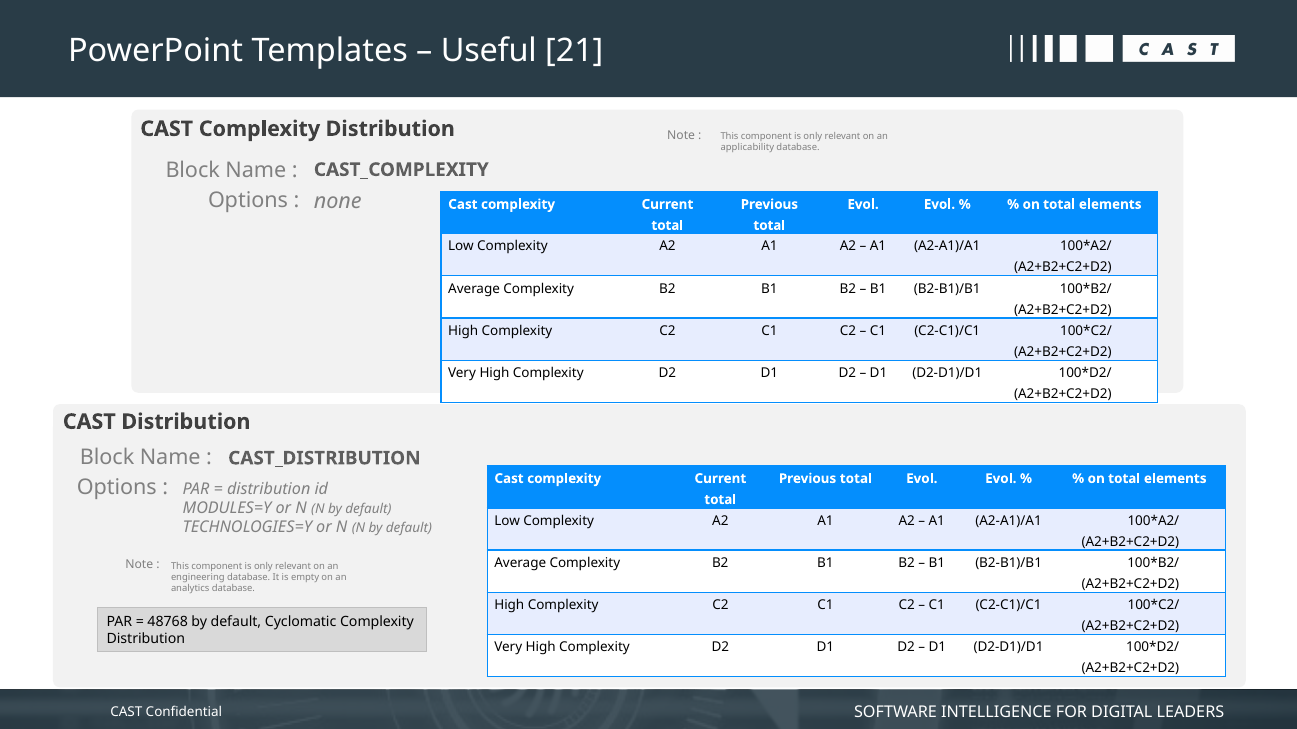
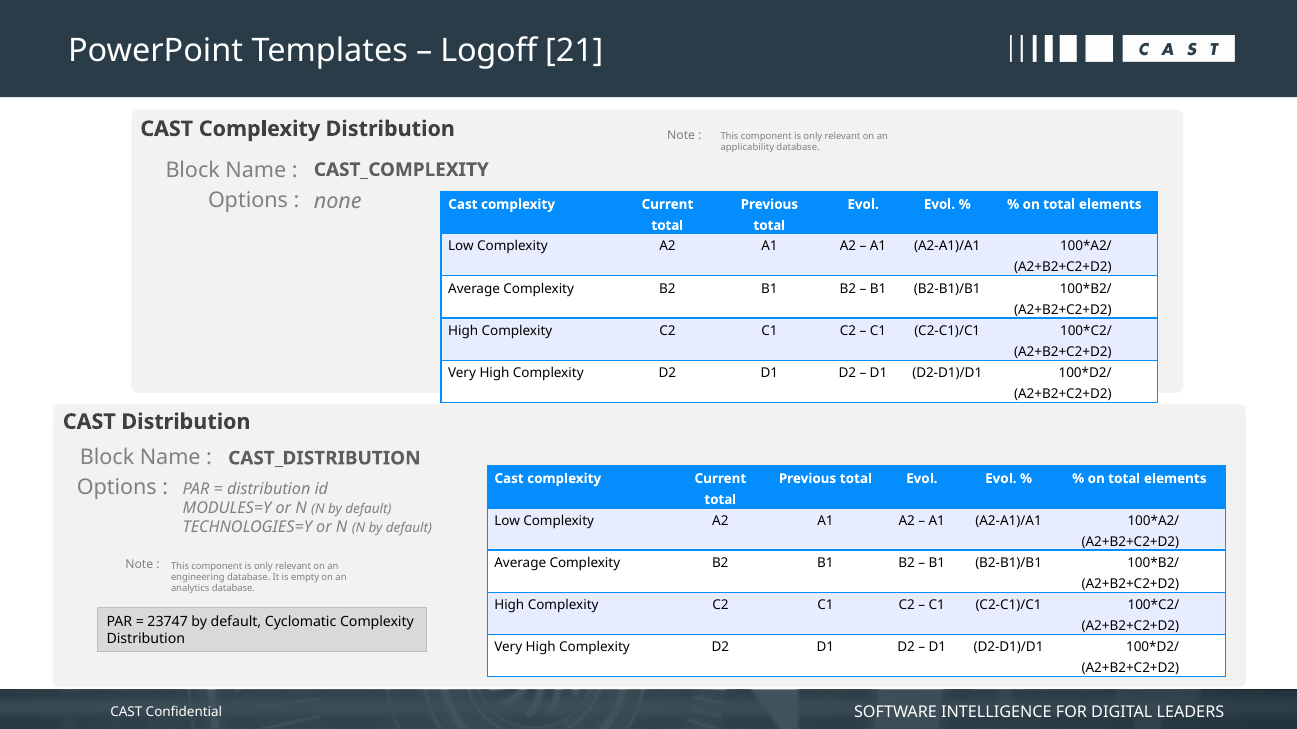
Useful: Useful -> Logoff (489, 51)
48768: 48768 -> 23747 (168, 623)
